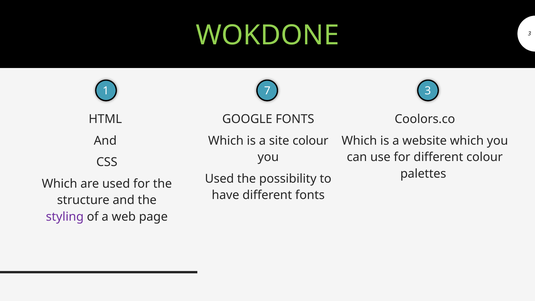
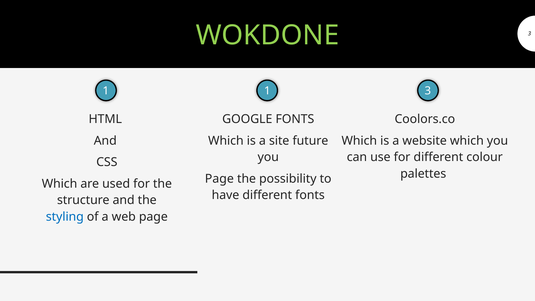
1 7: 7 -> 1 (267, 91)
site colour: colour -> future (310, 141)
Used: Used -> Page (219, 179)
styling colour: purple -> blue (65, 217)
